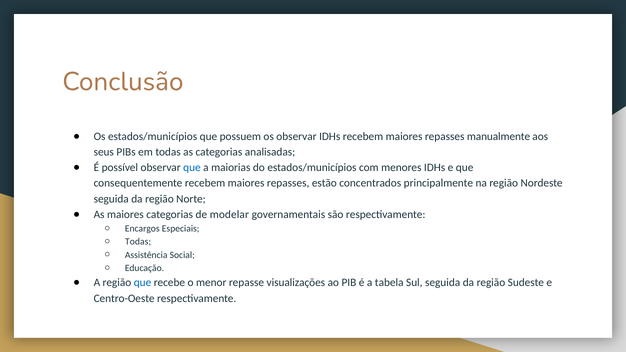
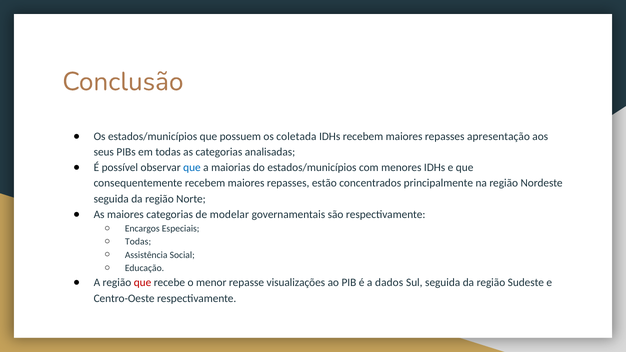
os observar: observar -> coletada (296, 137)
manualmente: manualmente -> apresentação (498, 137)
que colour: blue -> red (143, 283)
tabela: tabela -> dados (389, 283)
